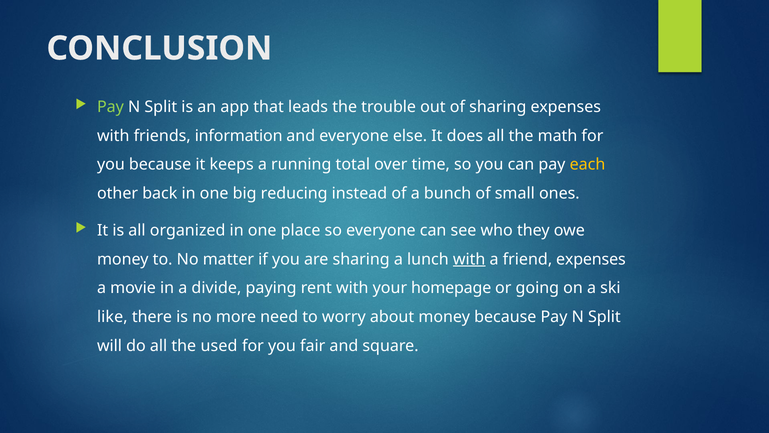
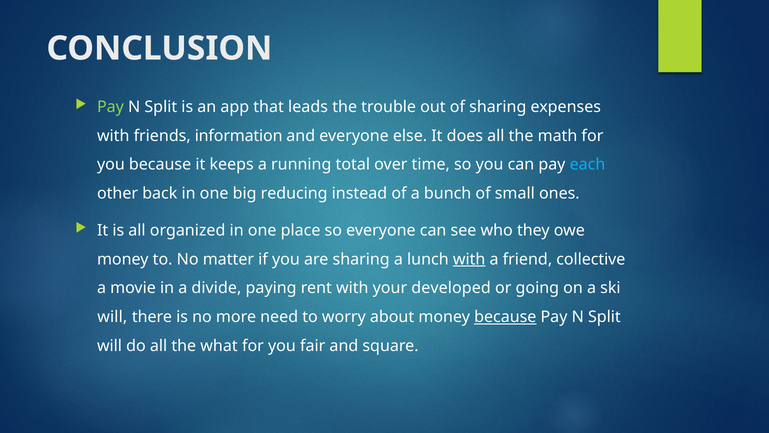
each colour: yellow -> light blue (587, 164)
friend expenses: expenses -> collective (591, 259)
homepage: homepage -> developed (451, 288)
like: like -> will (112, 317)
because underline: none -> present (505, 317)
used: used -> what (219, 346)
